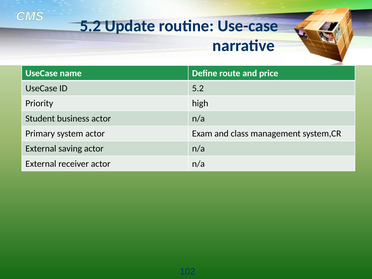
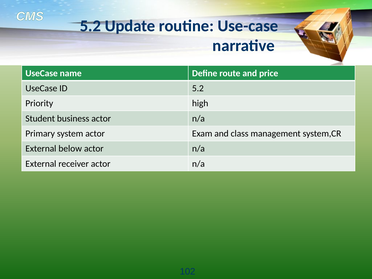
saving: saving -> below (70, 149)
